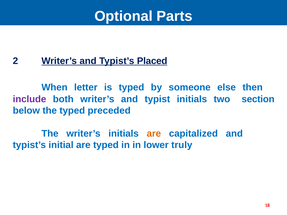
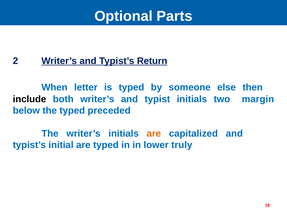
Placed: Placed -> Return (152, 61)
include colour: purple -> black (29, 99)
section: section -> margin (258, 99)
